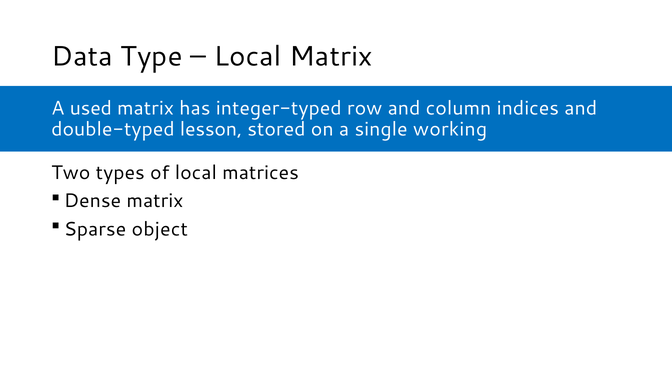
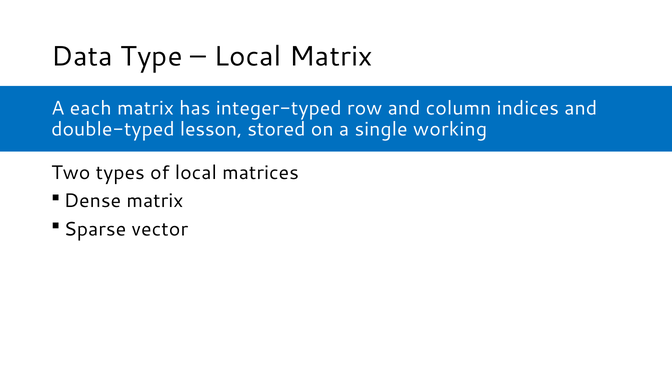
used: used -> each (91, 108)
object: object -> vector (160, 229)
